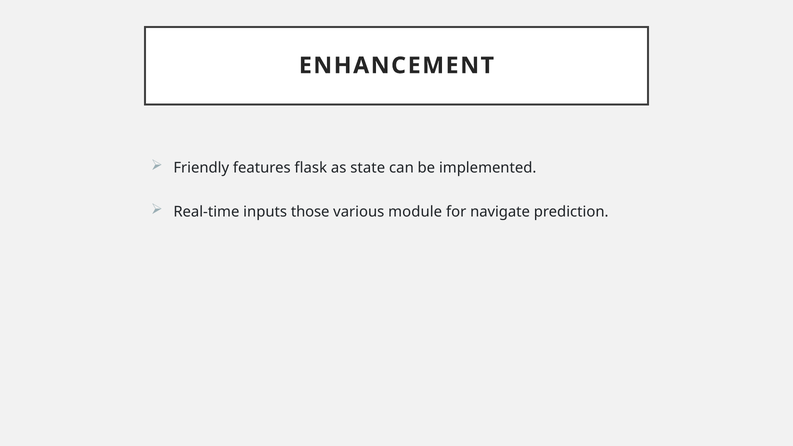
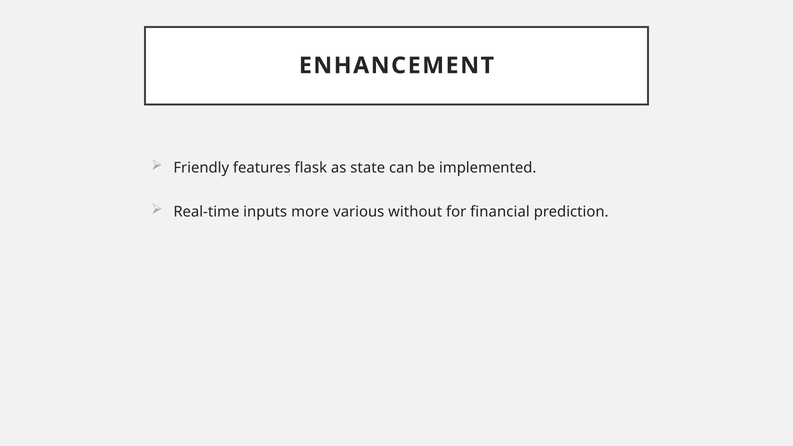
those: those -> more (310, 212)
module: module -> without (415, 212)
navigate: navigate -> financial (500, 212)
